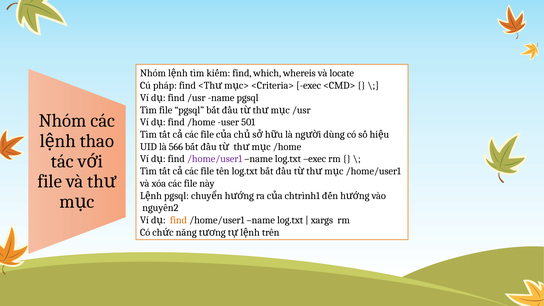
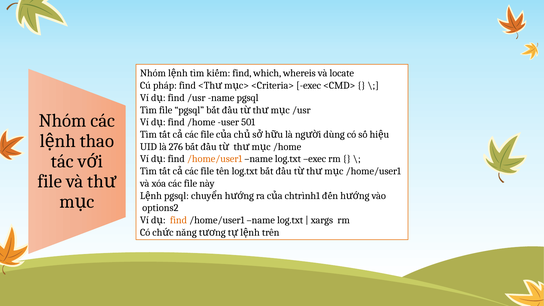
566: 566 -> 276 (176, 147)
/home/user1 colour: purple -> orange (215, 159)
nguyên2: nguyên2 -> options2 (160, 208)
